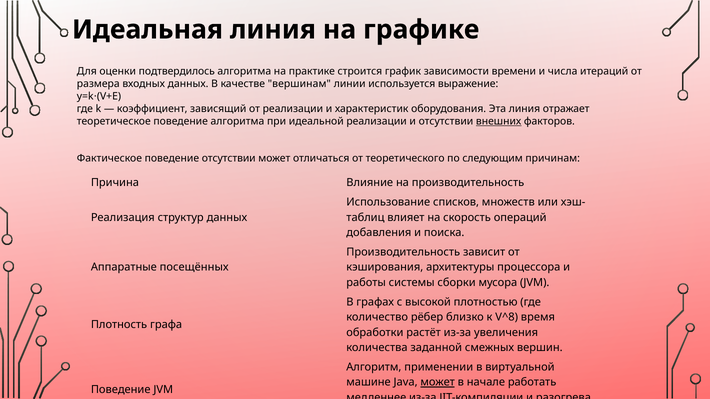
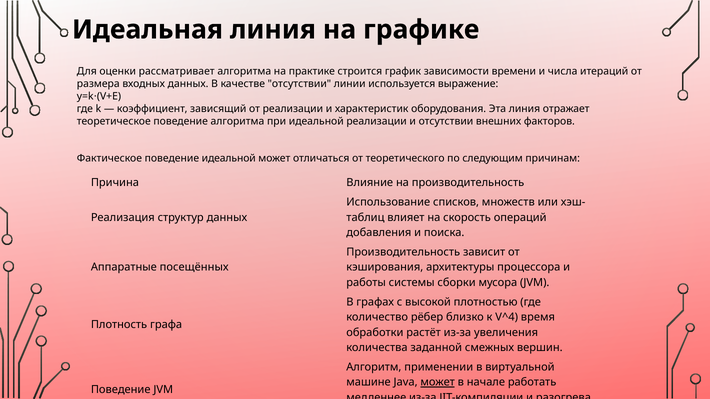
подтвердилось: подтвердилось -> рассматривает (177, 72)
качестве вершинам: вершинам -> отсутствии (299, 84)
внешних underline: present -> none (499, 121)
поведение отсутствии: отсутствии -> идеальной (229, 159)
V^8: V^8 -> V^4 (507, 317)
